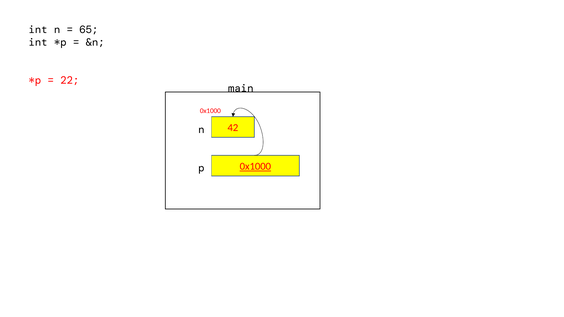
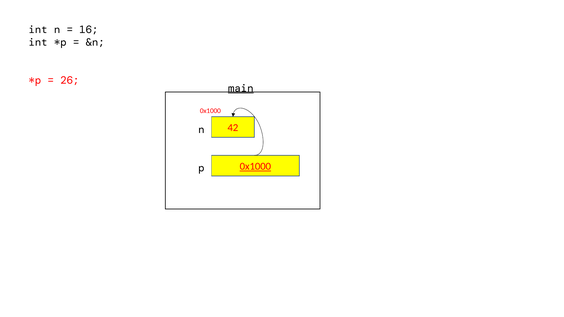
65: 65 -> 16 (89, 30)
22: 22 -> 26 (70, 81)
main underline: none -> present (241, 88)
